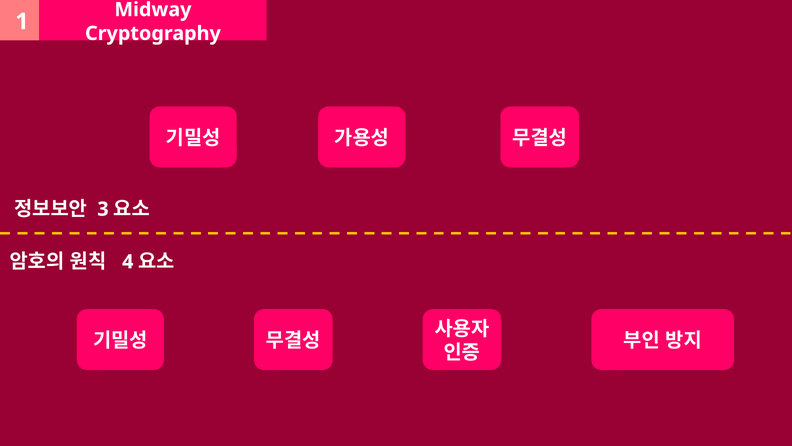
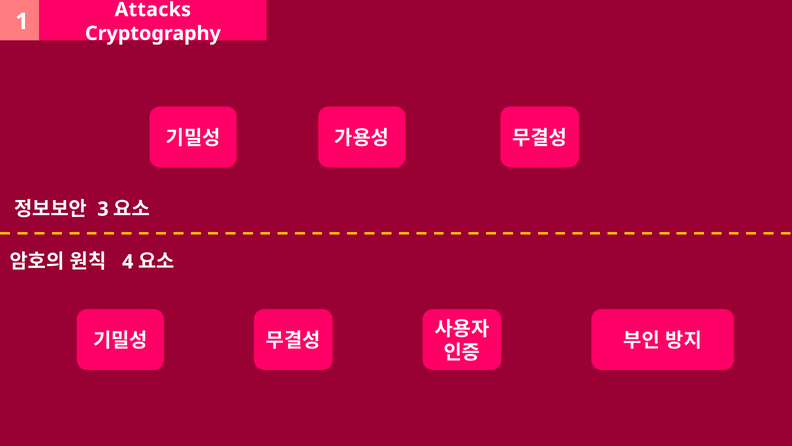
Midway: Midway -> Attacks (153, 10)
